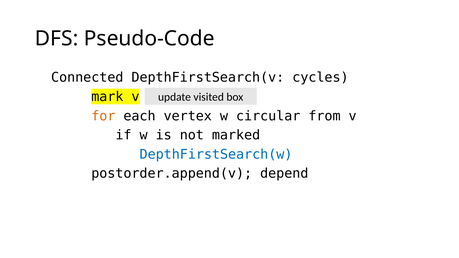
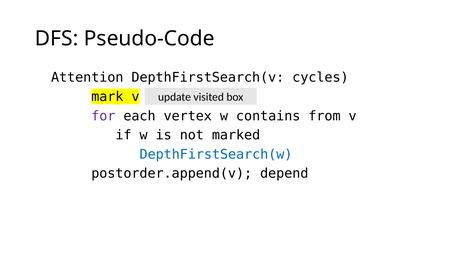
Connected: Connected -> Attention (87, 78)
for colour: orange -> purple (103, 116)
circular: circular -> contains (268, 116)
